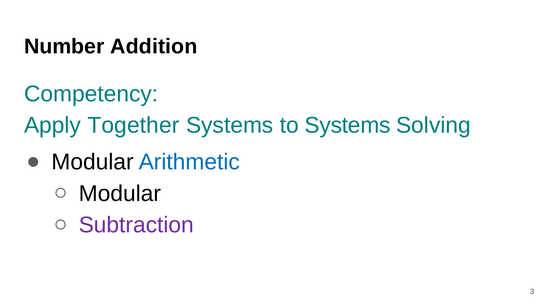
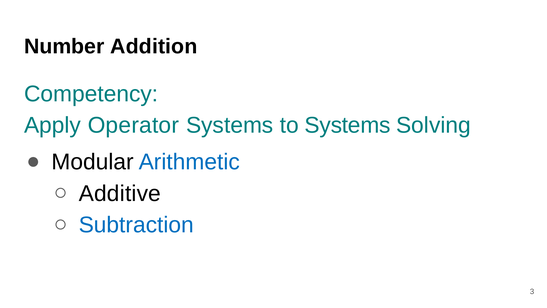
Together: Together -> Operator (133, 125)
Modular: Modular -> Additive (120, 193)
Subtraction colour: purple -> blue (136, 225)
